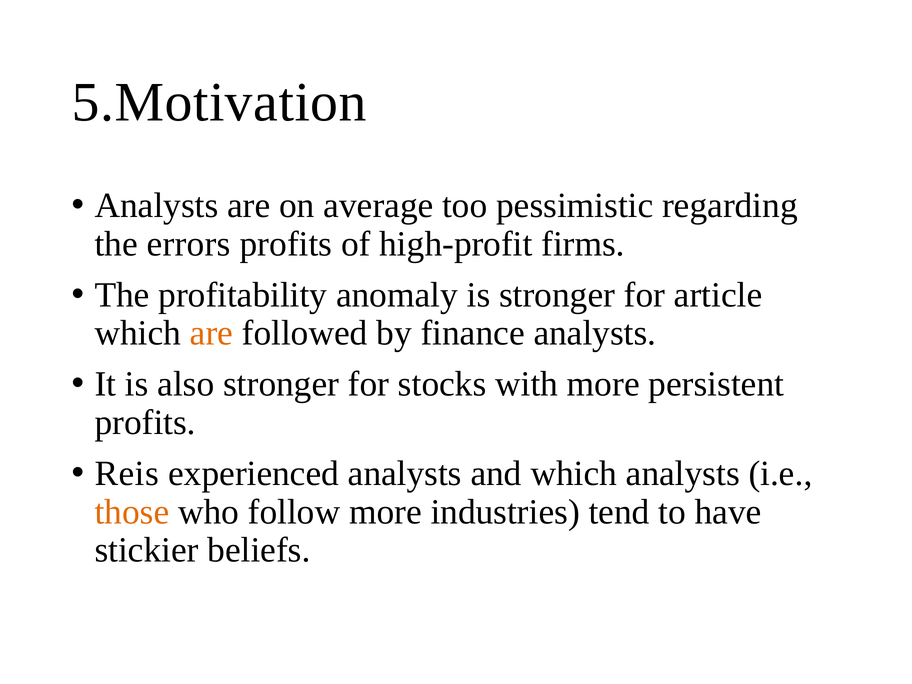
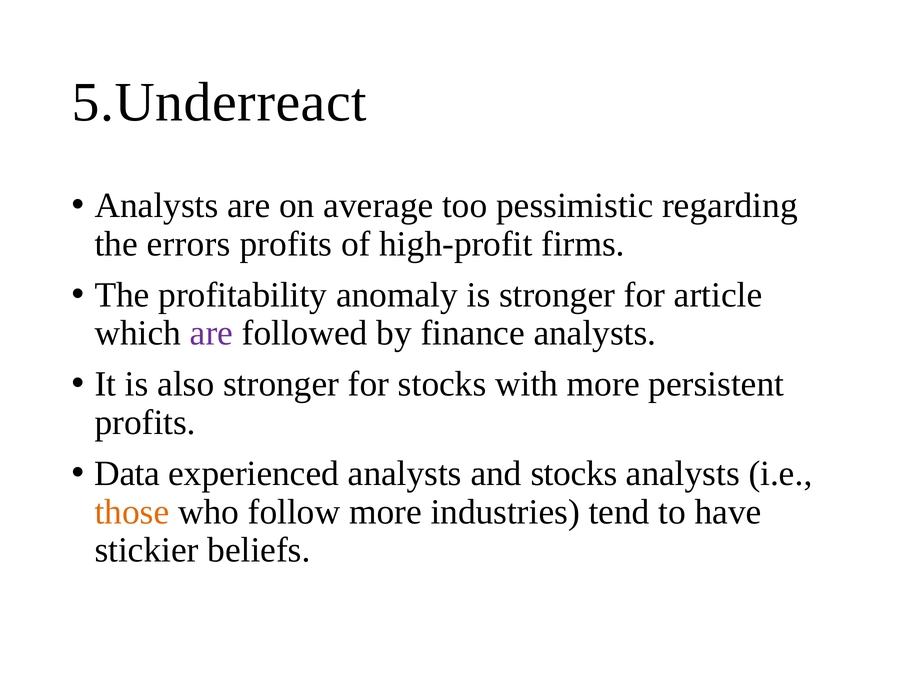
5.Motivation: 5.Motivation -> 5.Underreact (219, 102)
are colour: orange -> purple (211, 333)
Reis: Reis -> Data (127, 473)
and which: which -> stocks (574, 473)
